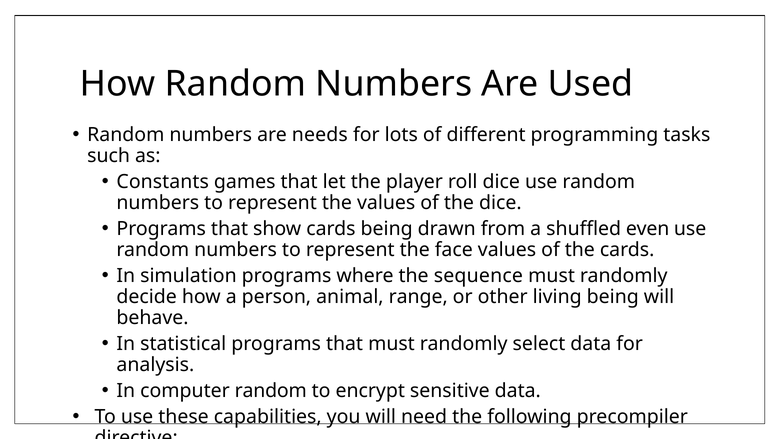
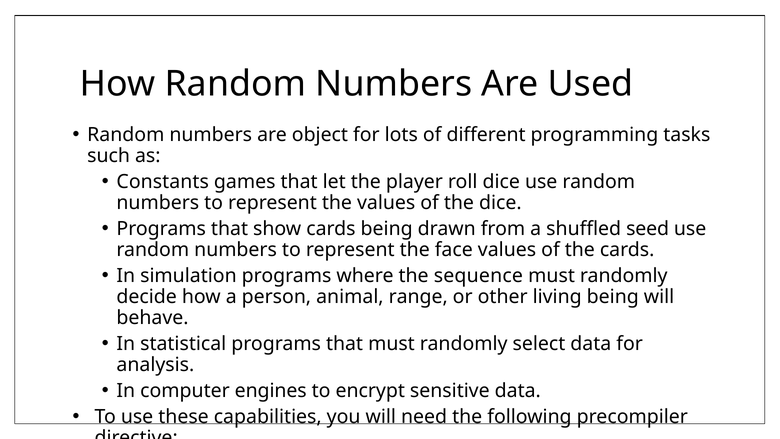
needs: needs -> object (320, 135)
even: even -> seed (648, 229)
computer random: random -> engines (271, 391)
